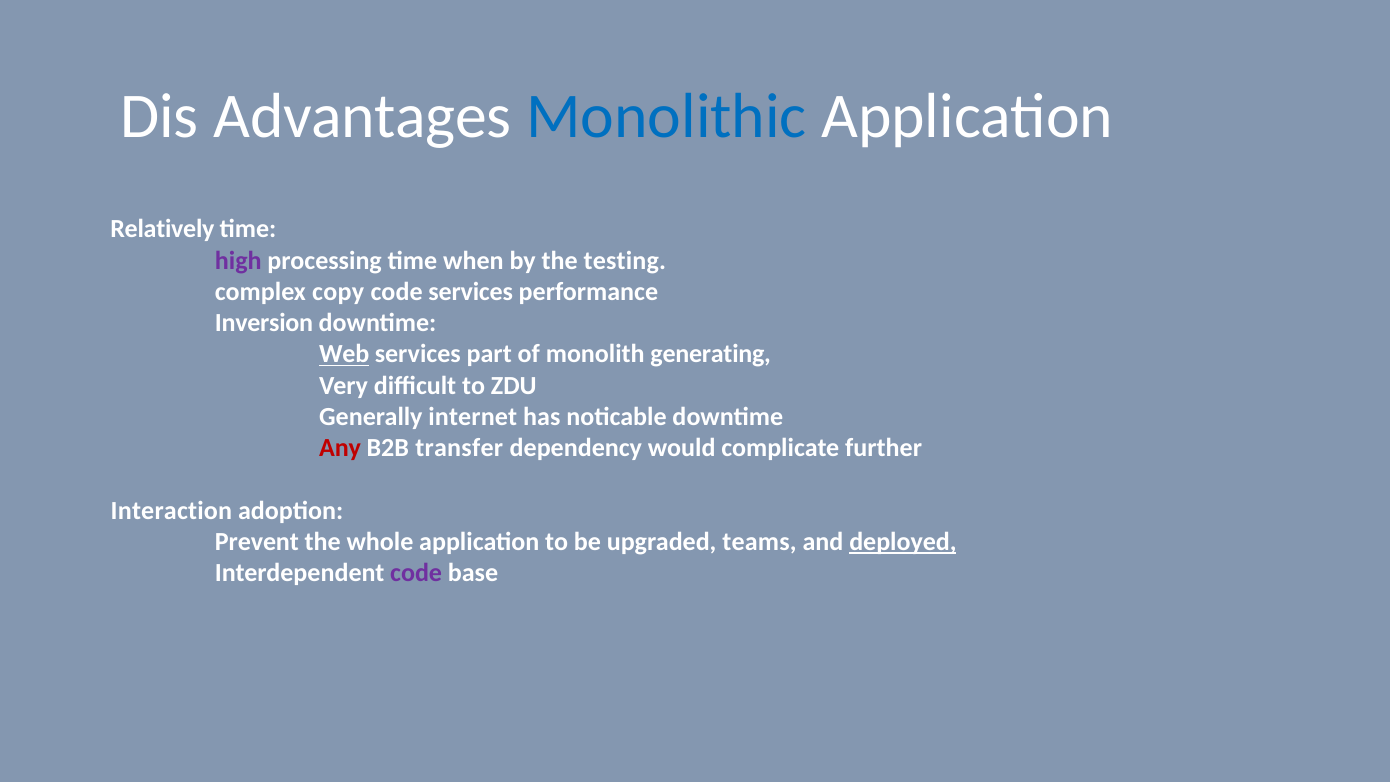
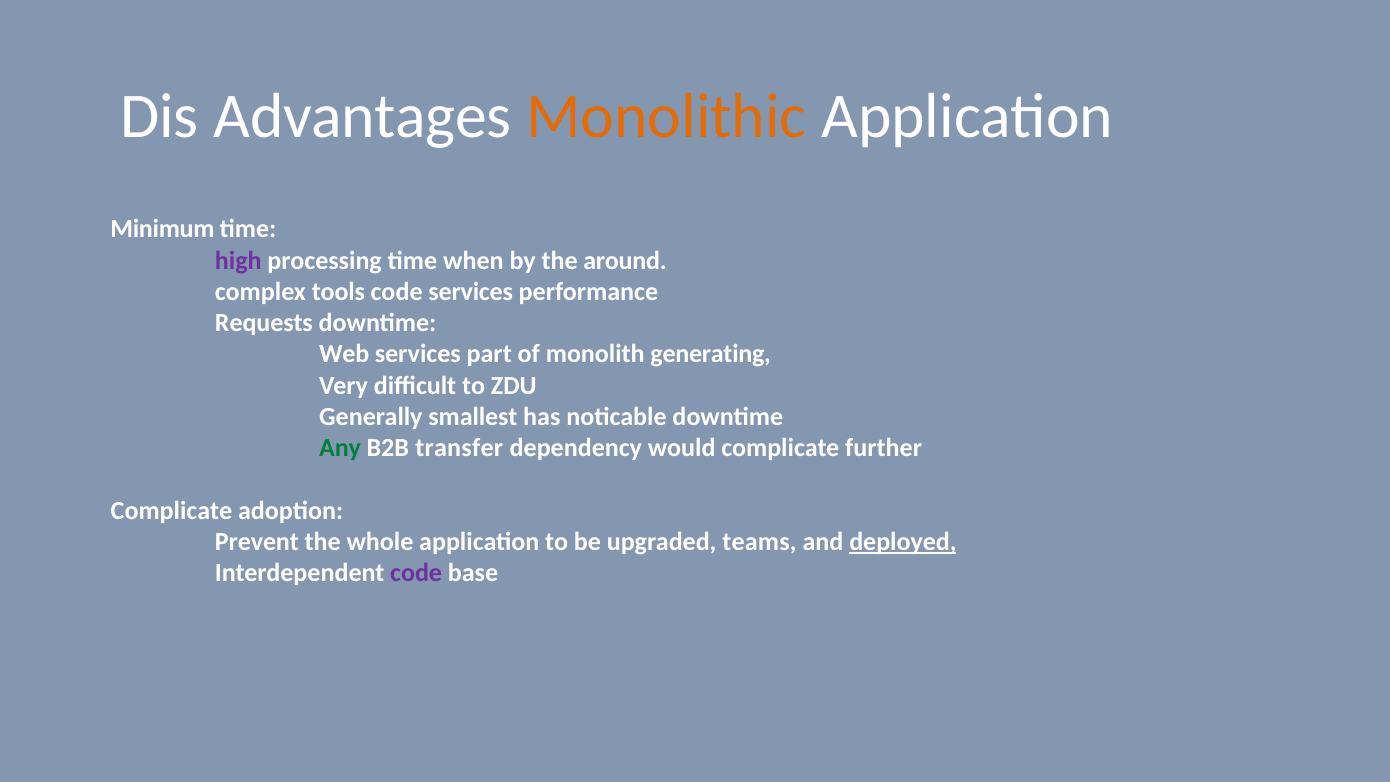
Monolithic colour: blue -> orange (667, 117)
Relatively: Relatively -> Minimum (162, 229)
testing: testing -> around (625, 260)
copy: copy -> tools (338, 292)
Inversion: Inversion -> Requests (264, 323)
Web underline: present -> none (344, 354)
internet: internet -> smallest (473, 417)
Any colour: red -> green (340, 448)
Interaction: Interaction -> Complicate (171, 511)
